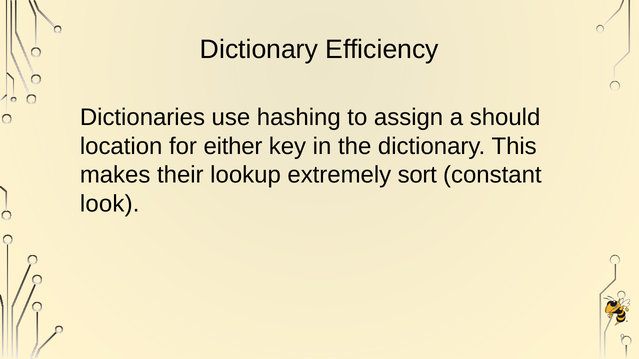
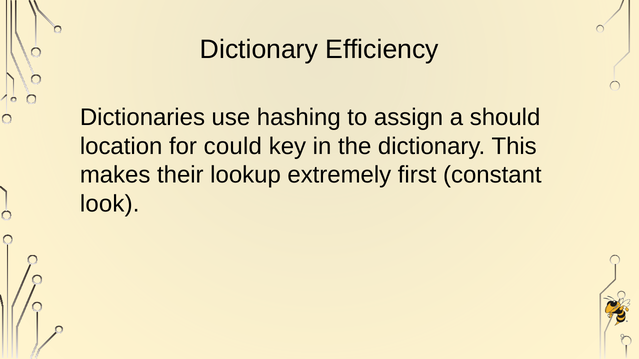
either: either -> could (233, 146)
sort: sort -> first (417, 175)
